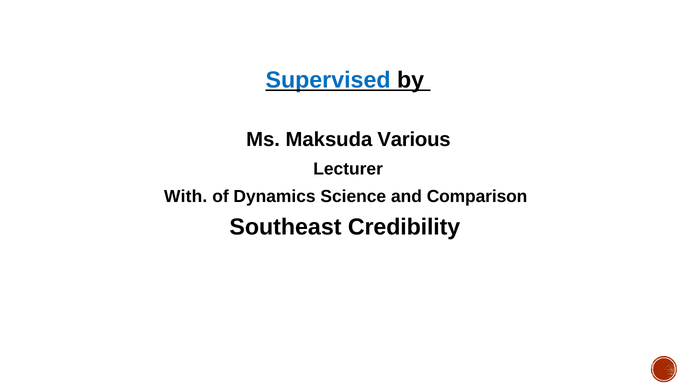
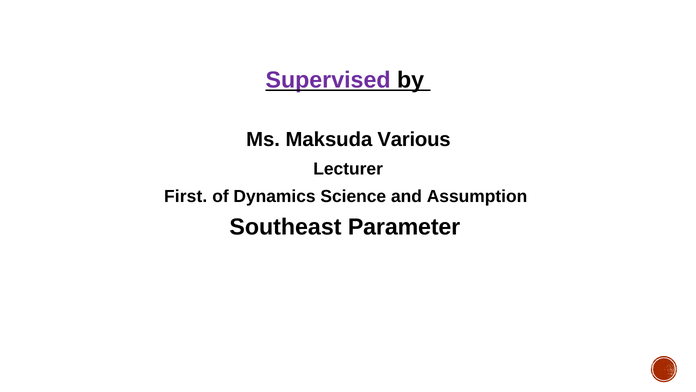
Supervised colour: blue -> purple (328, 80)
With: With -> First (186, 196)
Comparison: Comparison -> Assumption (477, 196)
Credibility: Credibility -> Parameter (404, 227)
